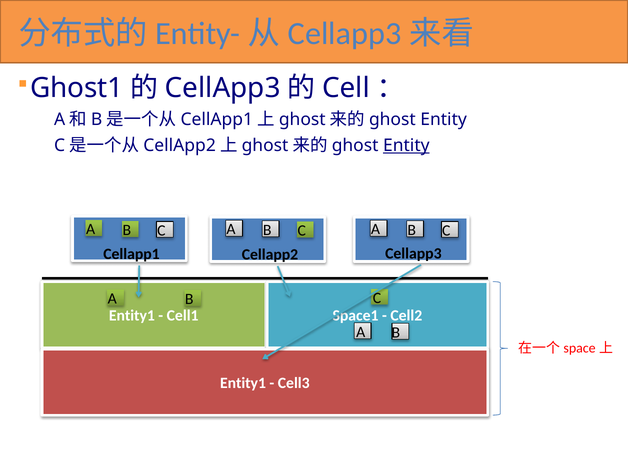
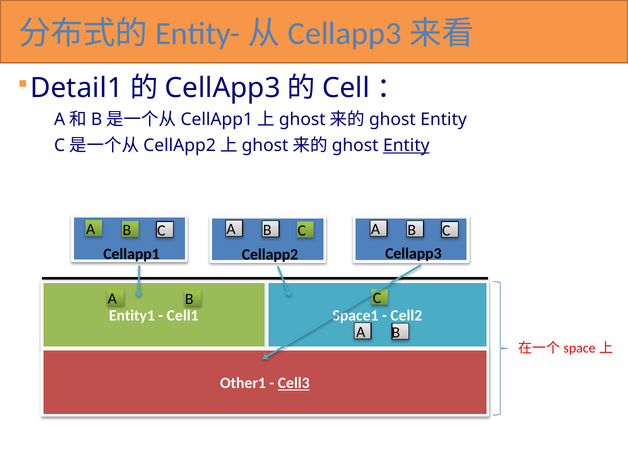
Ghost1: Ghost1 -> Detail1 (77, 88)
Entity1: Entity1 -> Other1 (243, 383)
Cell3 underline: none -> present (294, 383)
